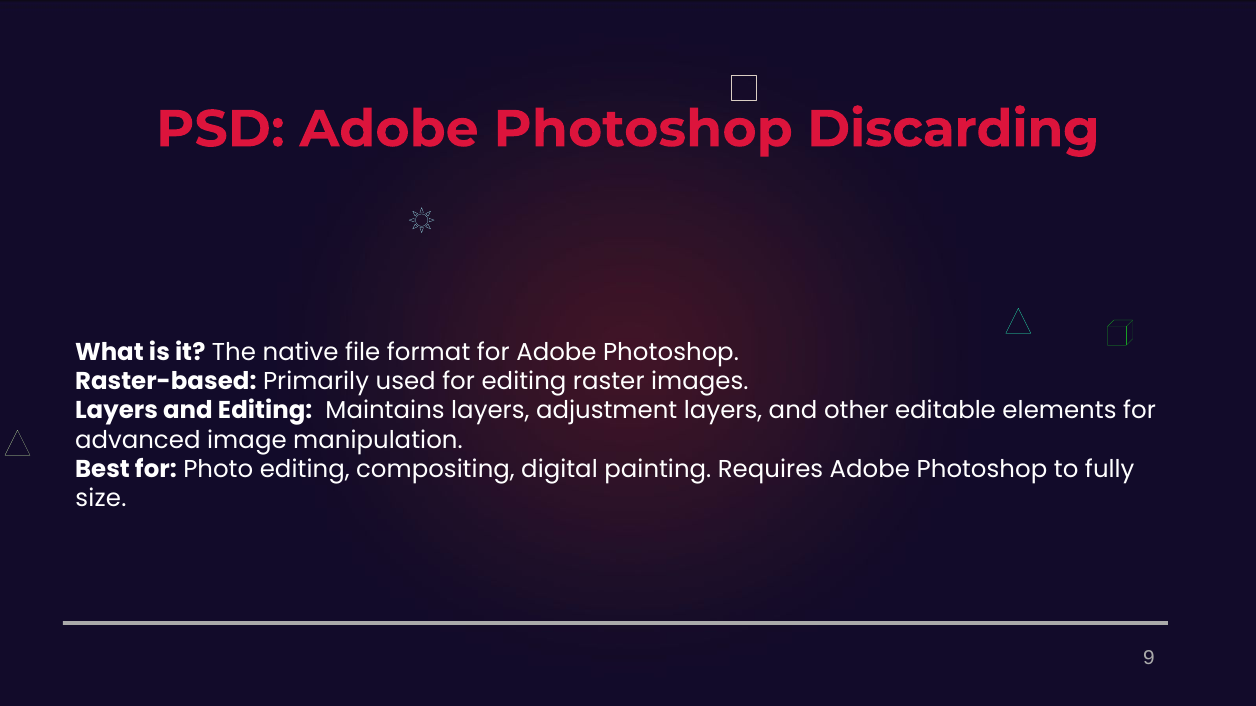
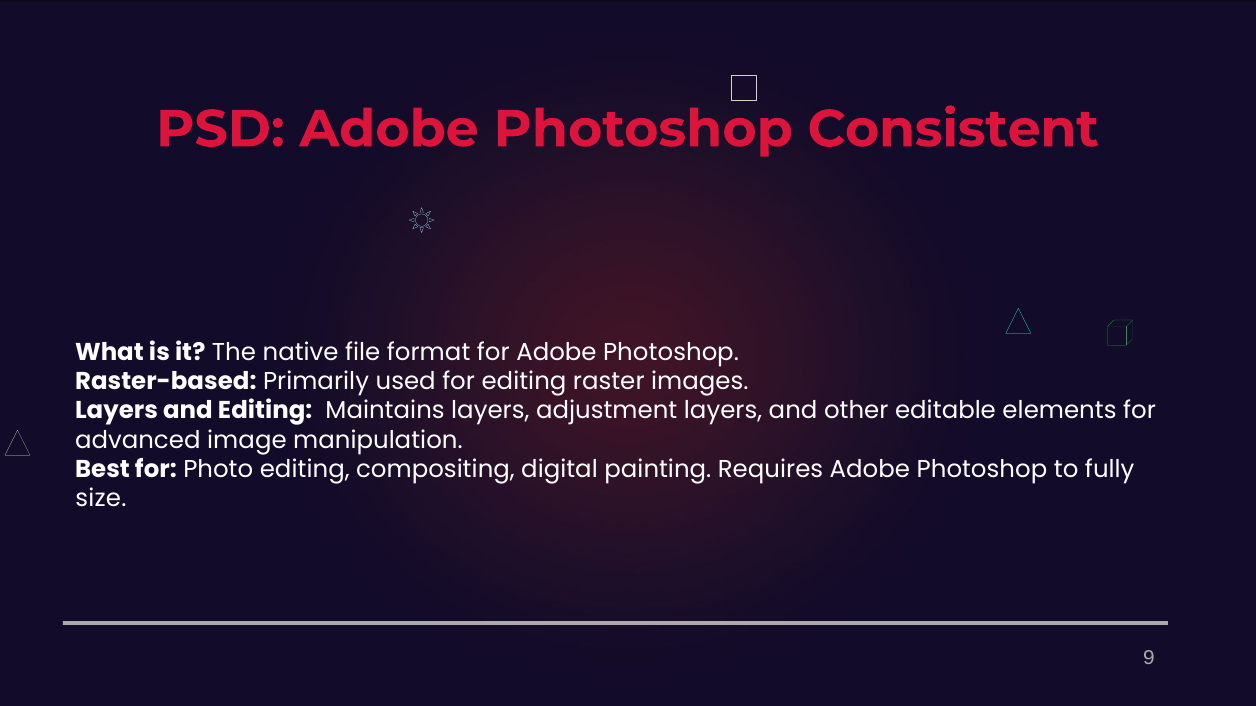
Discarding: Discarding -> Consistent (953, 129)
